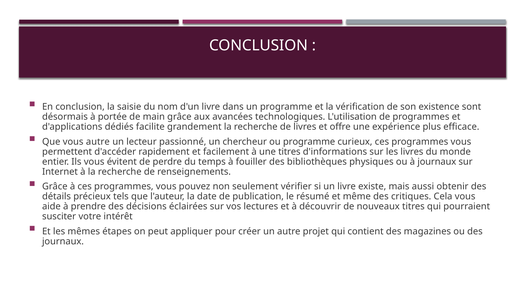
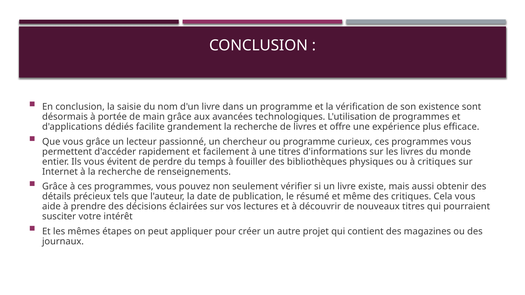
vous autre: autre -> grâce (98, 142)
à journaux: journaux -> critiques (437, 162)
